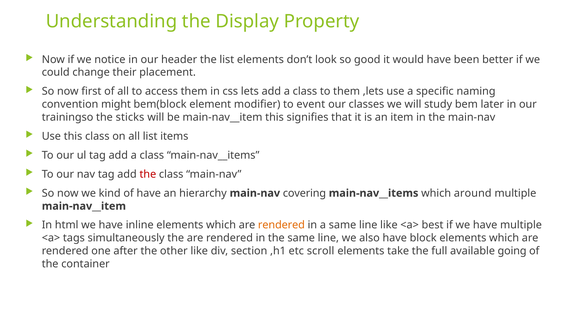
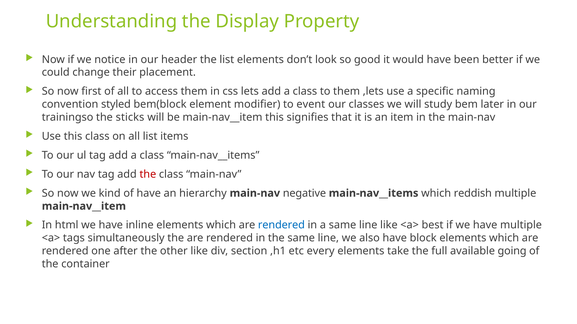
might: might -> styled (116, 105)
covering: covering -> negative (304, 193)
around: around -> reddish (473, 193)
rendered colour: orange -> blue (281, 225)
scroll: scroll -> every (321, 251)
